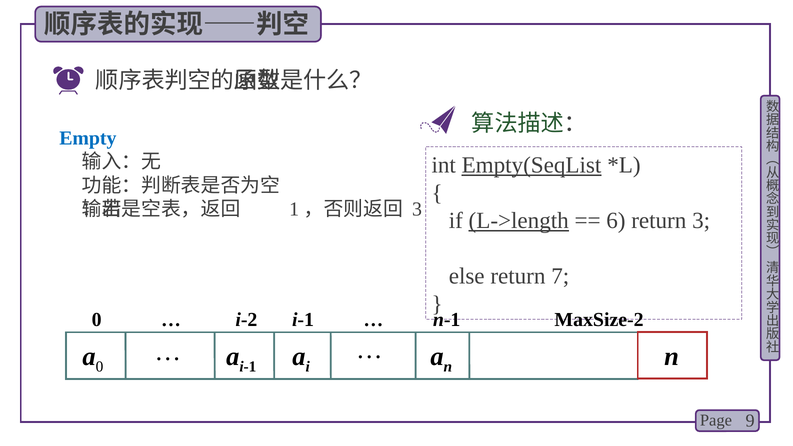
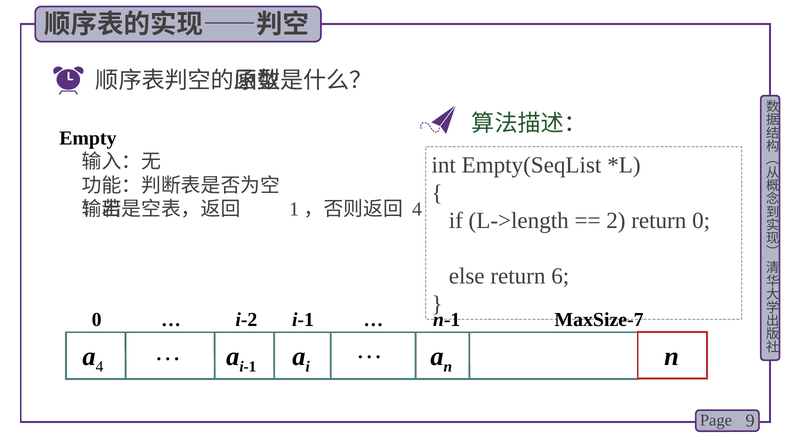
Empty colour: blue -> black (88, 138)
Empty(SeqList underline: present -> none (531, 165)
3: 3 -> 4 (417, 209)
L->length underline: present -> none (519, 221)
6: 6 -> 2 (616, 221)
return 3: 3 -> 0 (701, 221)
7: 7 -> 6 (560, 276)
MaxSize-2: MaxSize-2 -> MaxSize-7 (599, 320)
0: 0 -> 4 (100, 367)
